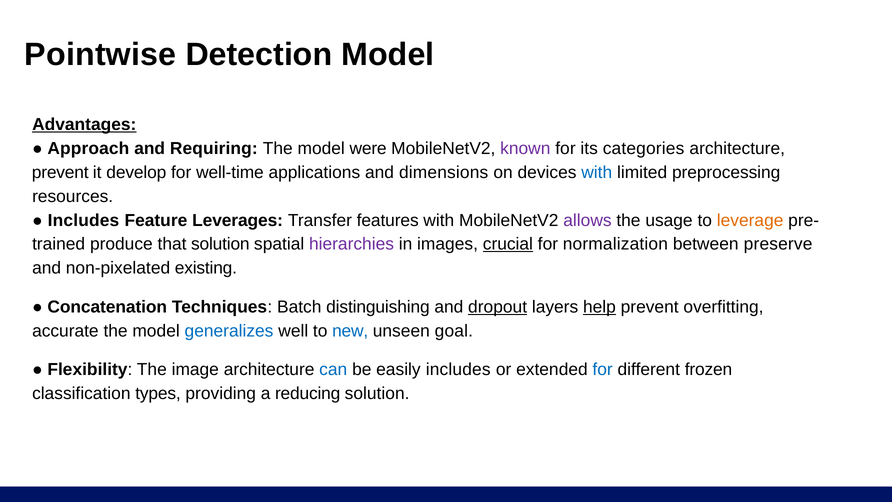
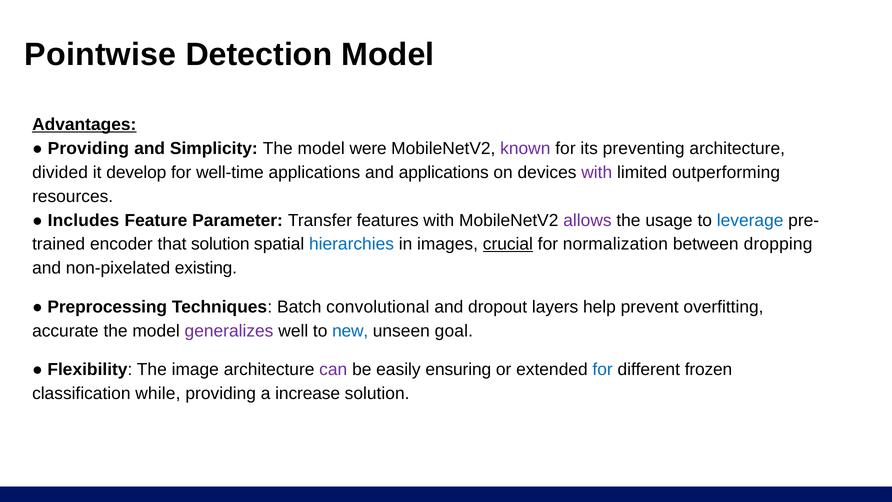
Approach: Approach -> Providing (88, 148)
Requiring: Requiring -> Simplicity (214, 148)
categories: categories -> preventing (644, 148)
prevent: prevent -> divided (60, 172)
and dimensions: dimensions -> applications (444, 172)
with colour: blue -> purple (597, 172)
preprocessing: preprocessing -> outperforming (726, 172)
Leverages: Leverages -> Parameter (238, 220)
leverage colour: orange -> blue (750, 220)
produce: produce -> encoder (121, 244)
hierarchies colour: purple -> blue (351, 244)
preserve: preserve -> dropping (778, 244)
Concatenation: Concatenation -> Preprocessing (107, 307)
distinguishing: distinguishing -> convolutional (378, 307)
dropout underline: present -> none (498, 307)
help underline: present -> none (599, 307)
generalizes colour: blue -> purple (229, 331)
can colour: blue -> purple (333, 370)
easily includes: includes -> ensuring (458, 370)
types: types -> while (158, 393)
reducing: reducing -> increase (308, 393)
